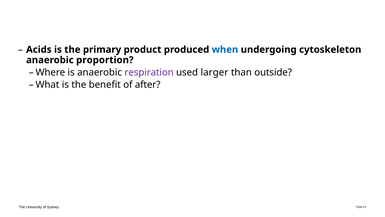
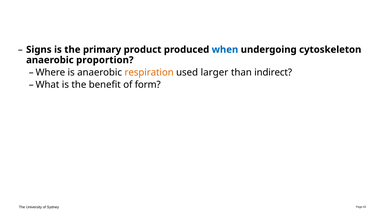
Acids: Acids -> Signs (39, 50)
respiration colour: purple -> orange (149, 72)
outside: outside -> indirect (273, 72)
after: after -> form (148, 85)
